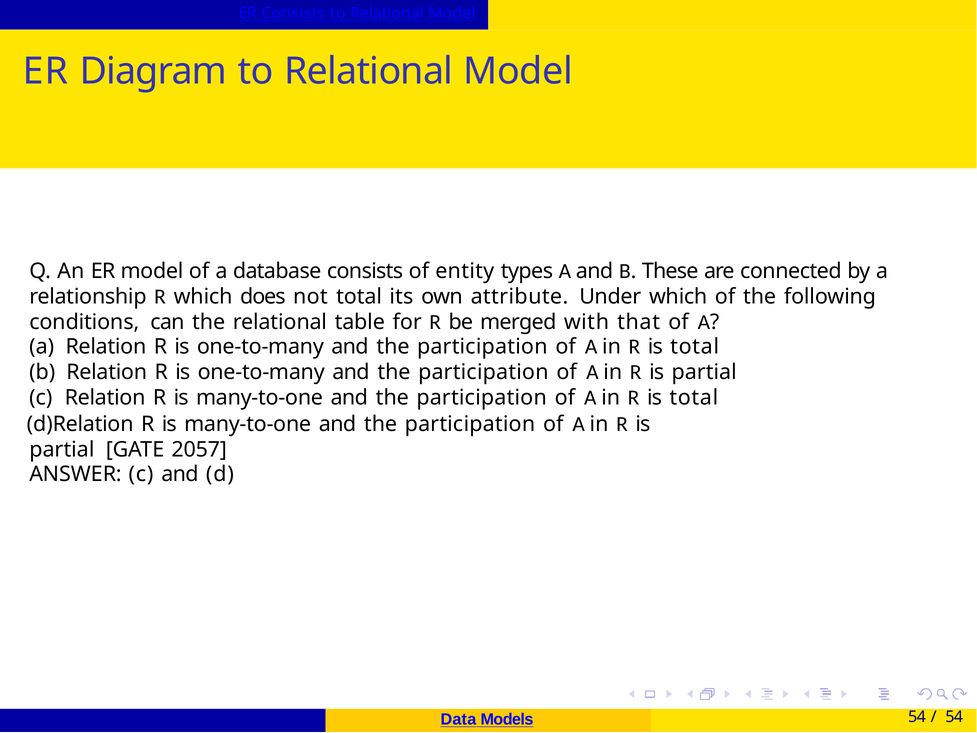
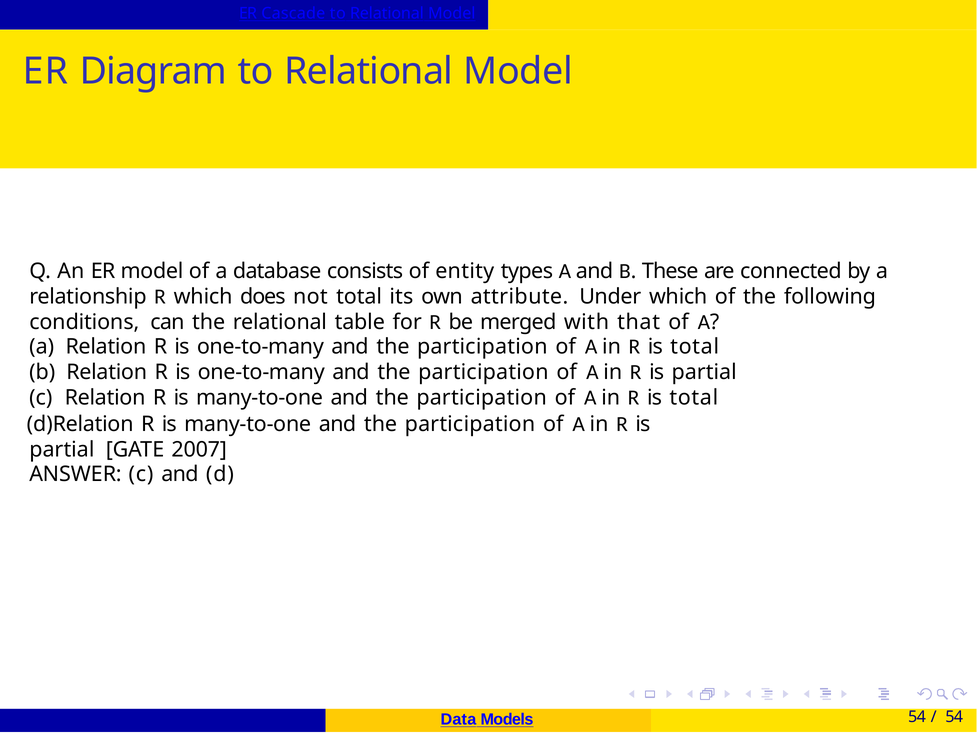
ER Consists: Consists -> Cascade (293, 14)
2057: 2057 -> 2007 (199, 450)
